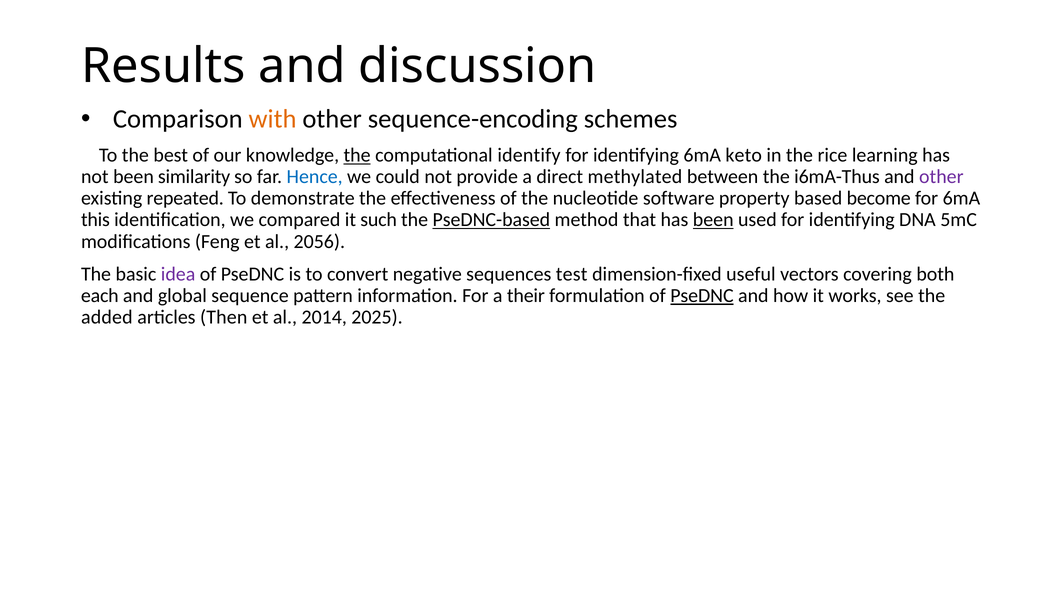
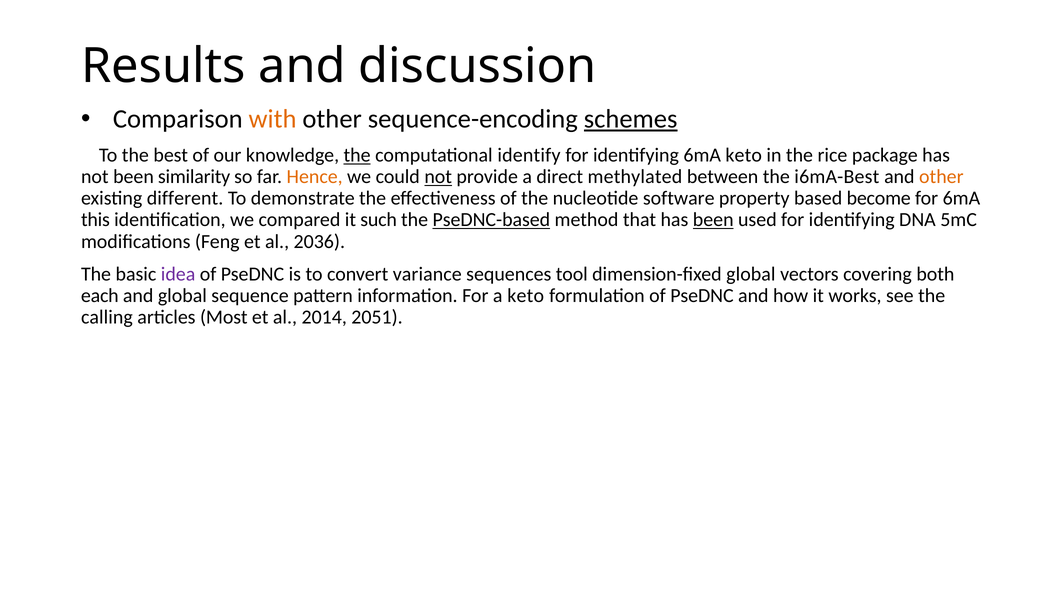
schemes underline: none -> present (631, 119)
learning: learning -> package (885, 155)
Hence colour: blue -> orange (315, 177)
not underline: none -> present (438, 177)
i6mA-Thus: i6mA-Thus -> i6mA-Best (837, 177)
other colour: purple -> orange (941, 177)
repeated: repeated -> different (185, 198)
2056: 2056 -> 2036 (319, 241)
negative: negative -> variance (427, 274)
test: test -> tool (572, 274)
dimension-fixed useful: useful -> global (751, 274)
a their: their -> keto (526, 296)
PseDNC underline: present -> none (702, 296)
added: added -> calling (107, 317)
Then: Then -> Most (224, 317)
2025: 2025 -> 2051 (377, 317)
